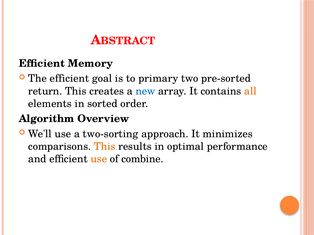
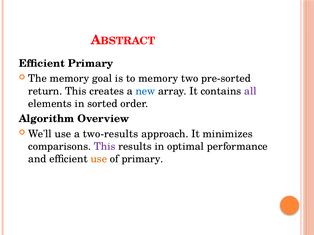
Efficient Memory: Memory -> Primary (91, 64)
The efficient: efficient -> memory (69, 79)
to primary: primary -> memory (158, 79)
all colour: orange -> purple (250, 91)
two-sorting: two-sorting -> two-results (110, 134)
This colour: orange -> purple (105, 147)
of combine: combine -> primary (142, 159)
